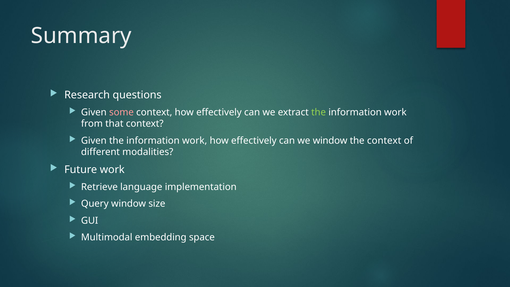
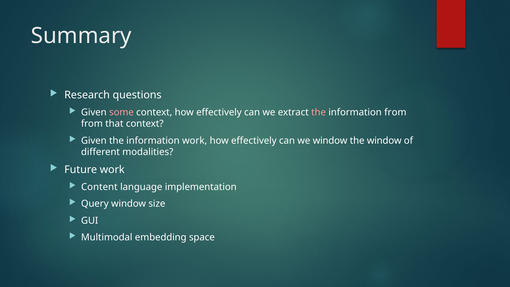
the colour: light green -> pink (319, 112)
work: work -> from (395, 112)
the context: context -> window (384, 141)
Retrieve: Retrieve -> Content (99, 187)
